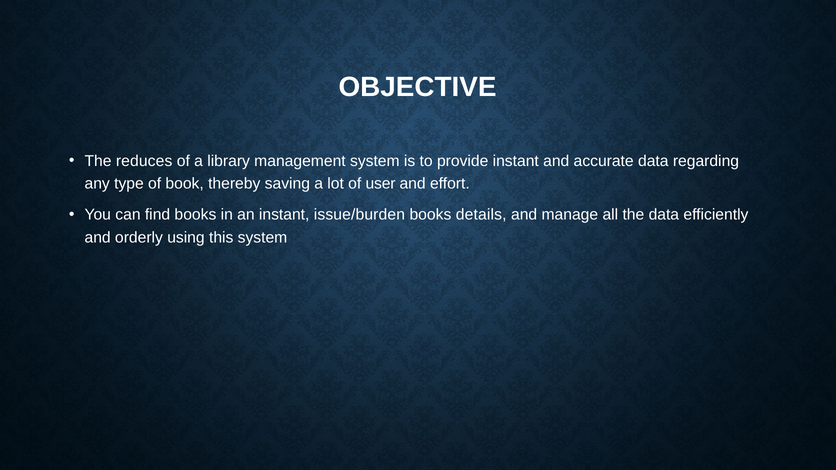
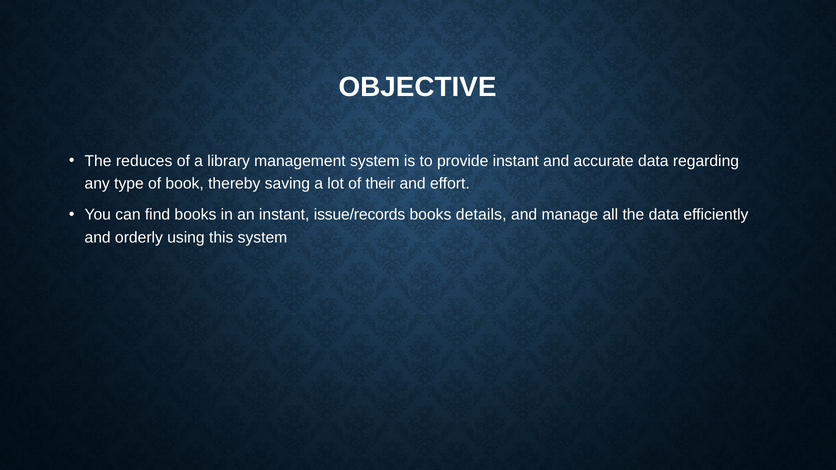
user: user -> their (381, 184)
issue/burden: issue/burden -> issue/records (360, 215)
